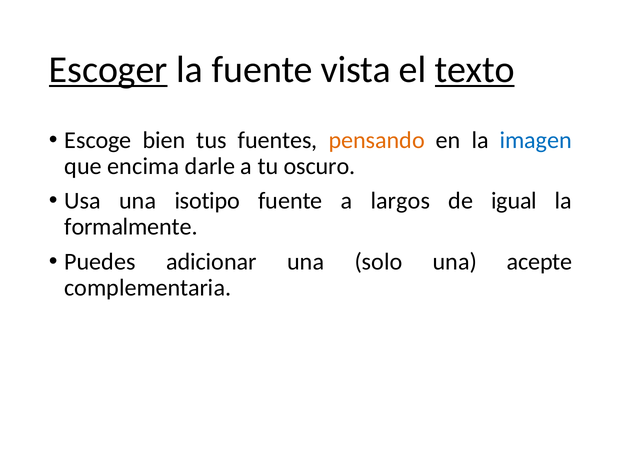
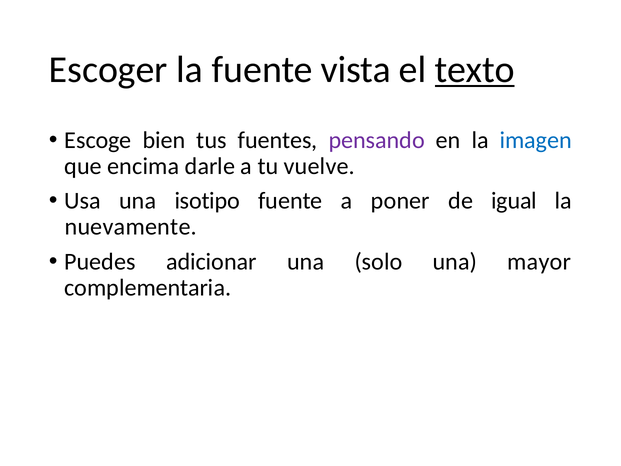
Escoger underline: present -> none (108, 70)
pensando colour: orange -> purple (377, 140)
oscuro: oscuro -> vuelve (319, 166)
largos: largos -> poner (400, 201)
formalmente: formalmente -> nuevamente (131, 227)
acepte: acepte -> mayor (539, 262)
